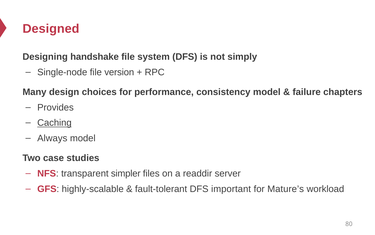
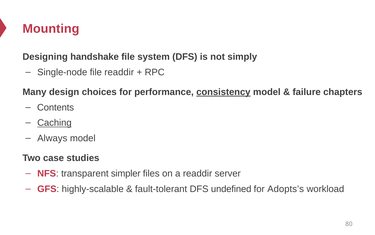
Designed: Designed -> Mounting (51, 29)
file version: version -> readdir (119, 72)
consistency underline: none -> present (223, 92)
Provides: Provides -> Contents (56, 107)
important: important -> undefined (231, 188)
Mature’s: Mature’s -> Adopts’s (286, 188)
